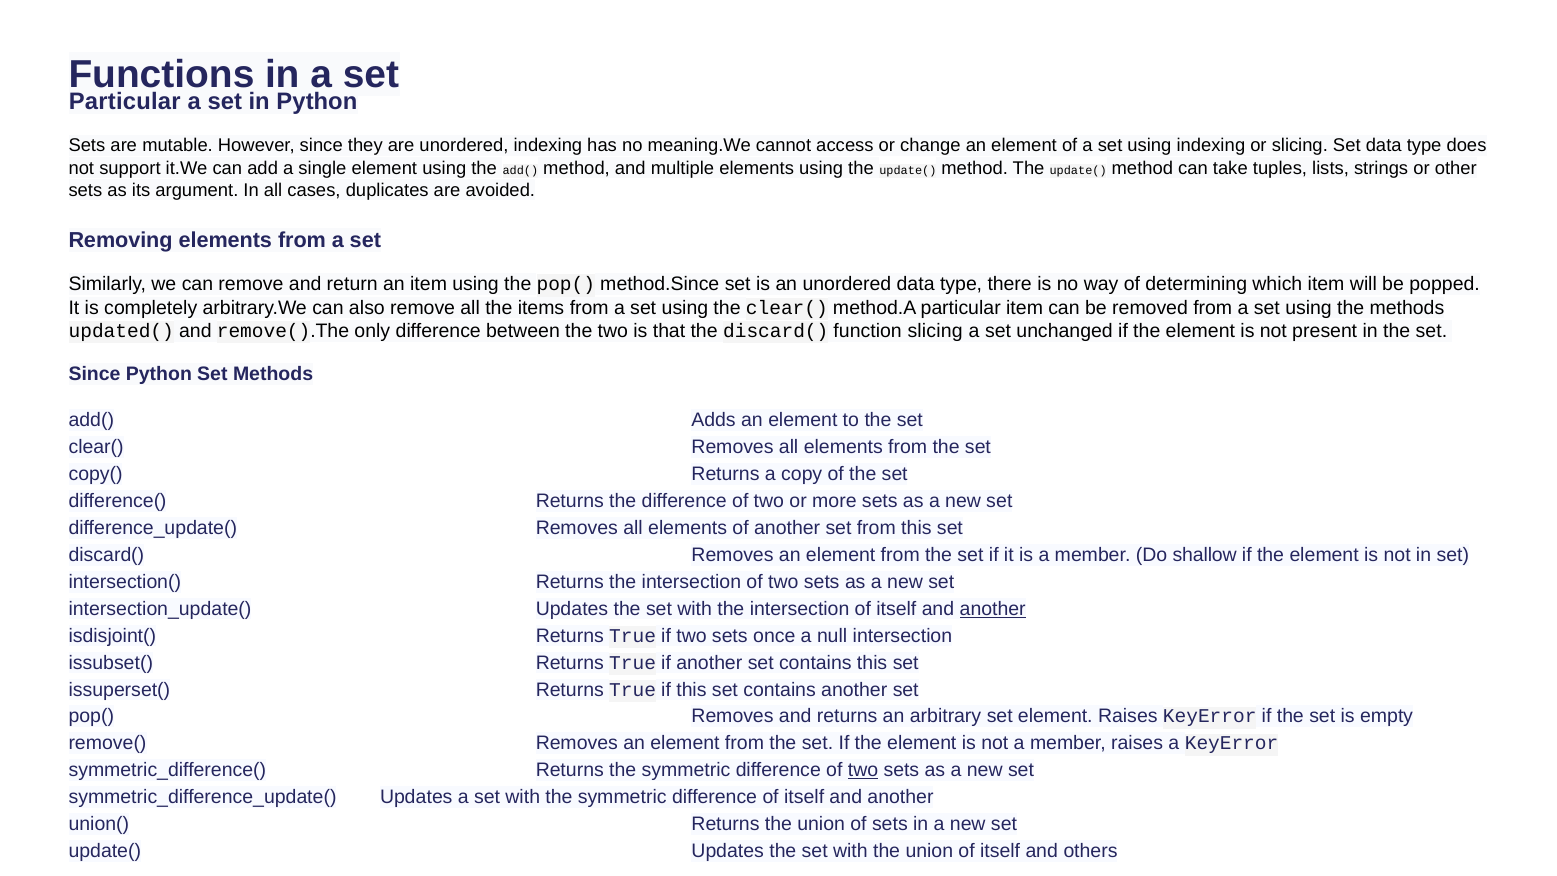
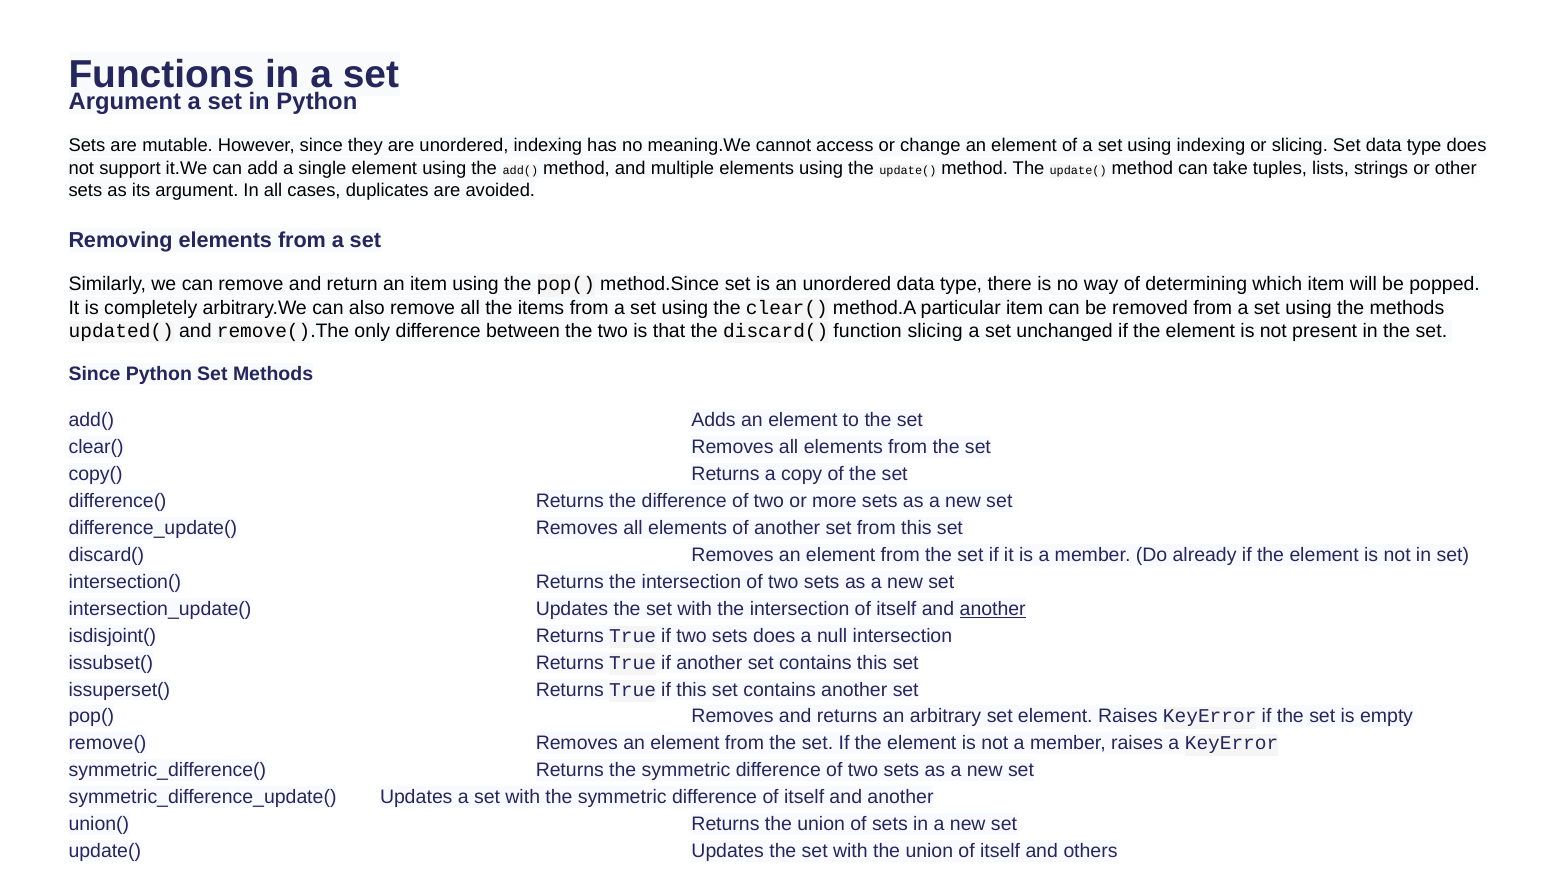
Particular: Particular -> Argument (125, 101)
shallow: shallow -> already (1205, 555)
sets once: once -> does (774, 636)
two underline: present -> none (863, 770)
